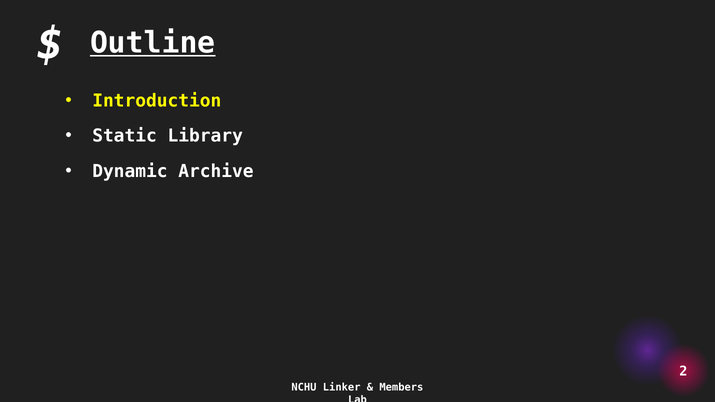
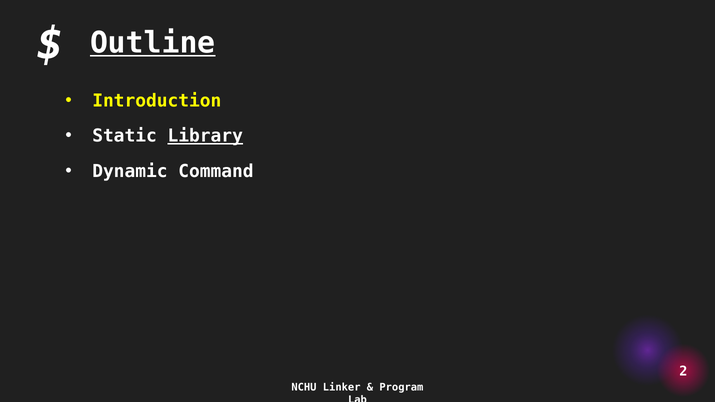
Library underline: none -> present (205, 136)
Archive: Archive -> Command (216, 171)
Members: Members -> Program (401, 388)
